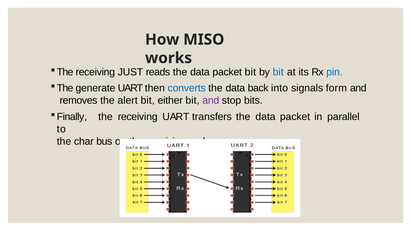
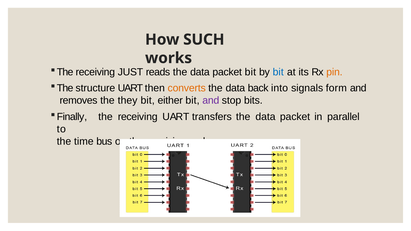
MISO: MISO -> SUCH (204, 40)
pin colour: blue -> orange (334, 72)
generate: generate -> structure (95, 88)
converts colour: blue -> orange (187, 88)
alert: alert -> they (128, 101)
char: char -> time (84, 141)
